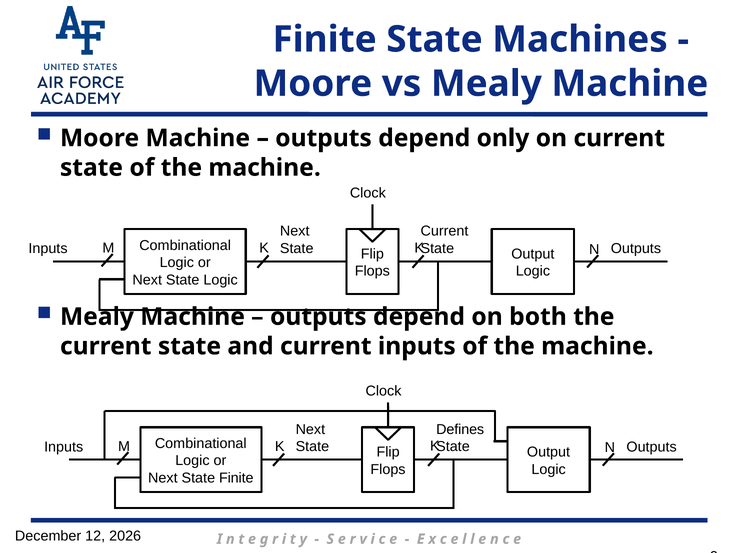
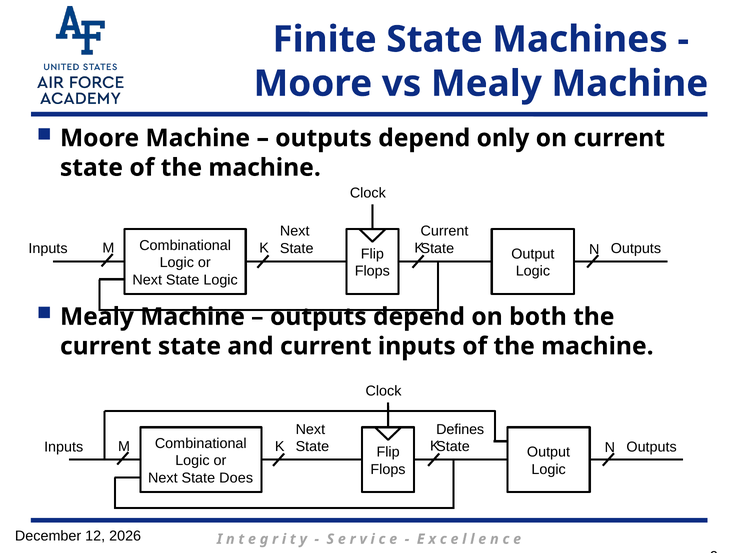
State Finite: Finite -> Does (236, 478)
